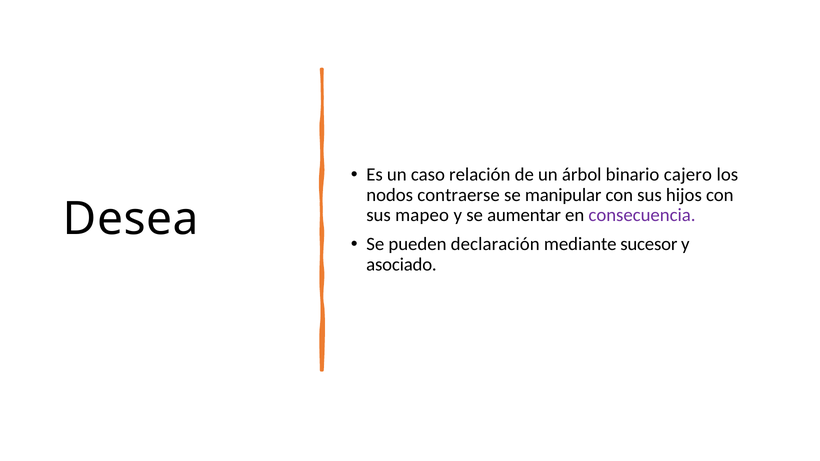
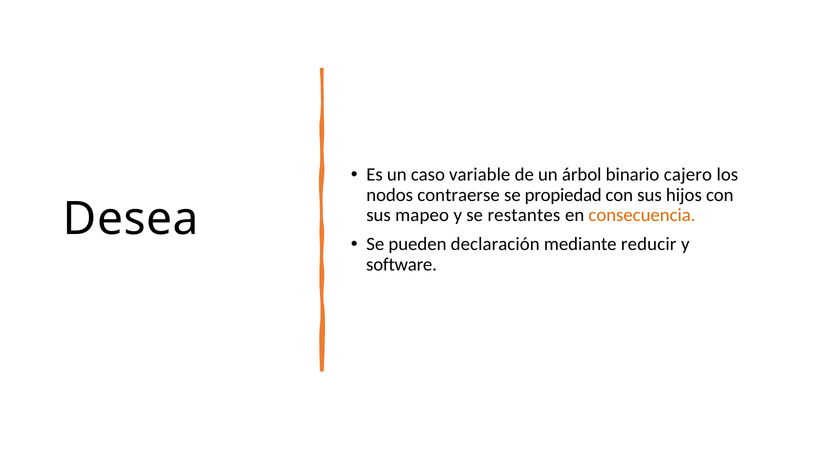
relación: relación -> variable (480, 175)
manipular: manipular -> propiedad (563, 195)
aumentar: aumentar -> restantes (524, 215)
consecuencia colour: purple -> orange (642, 215)
sucesor: sucesor -> reducir (649, 244)
asociado: asociado -> software (401, 264)
